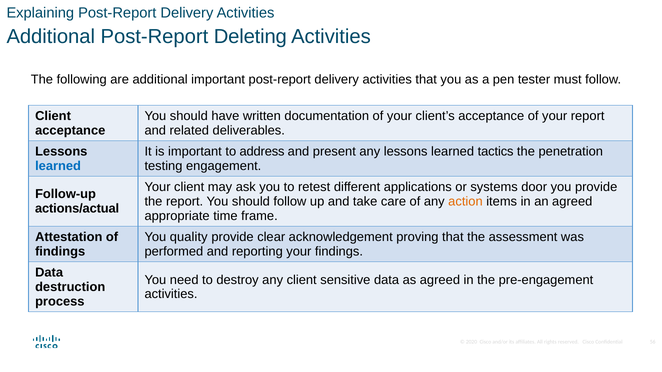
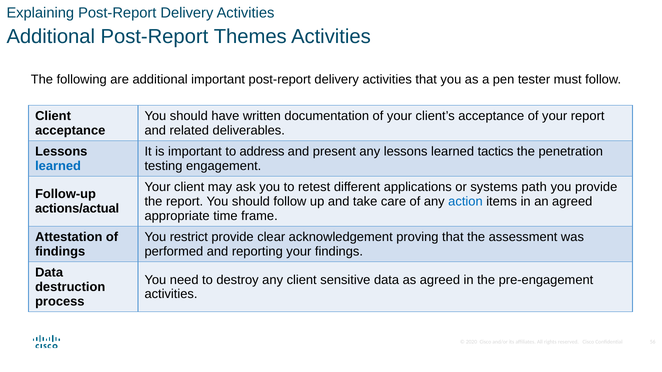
Deleting: Deleting -> Themes (250, 37)
door: door -> path (534, 187)
action colour: orange -> blue (465, 202)
quality: quality -> restrict (189, 237)
